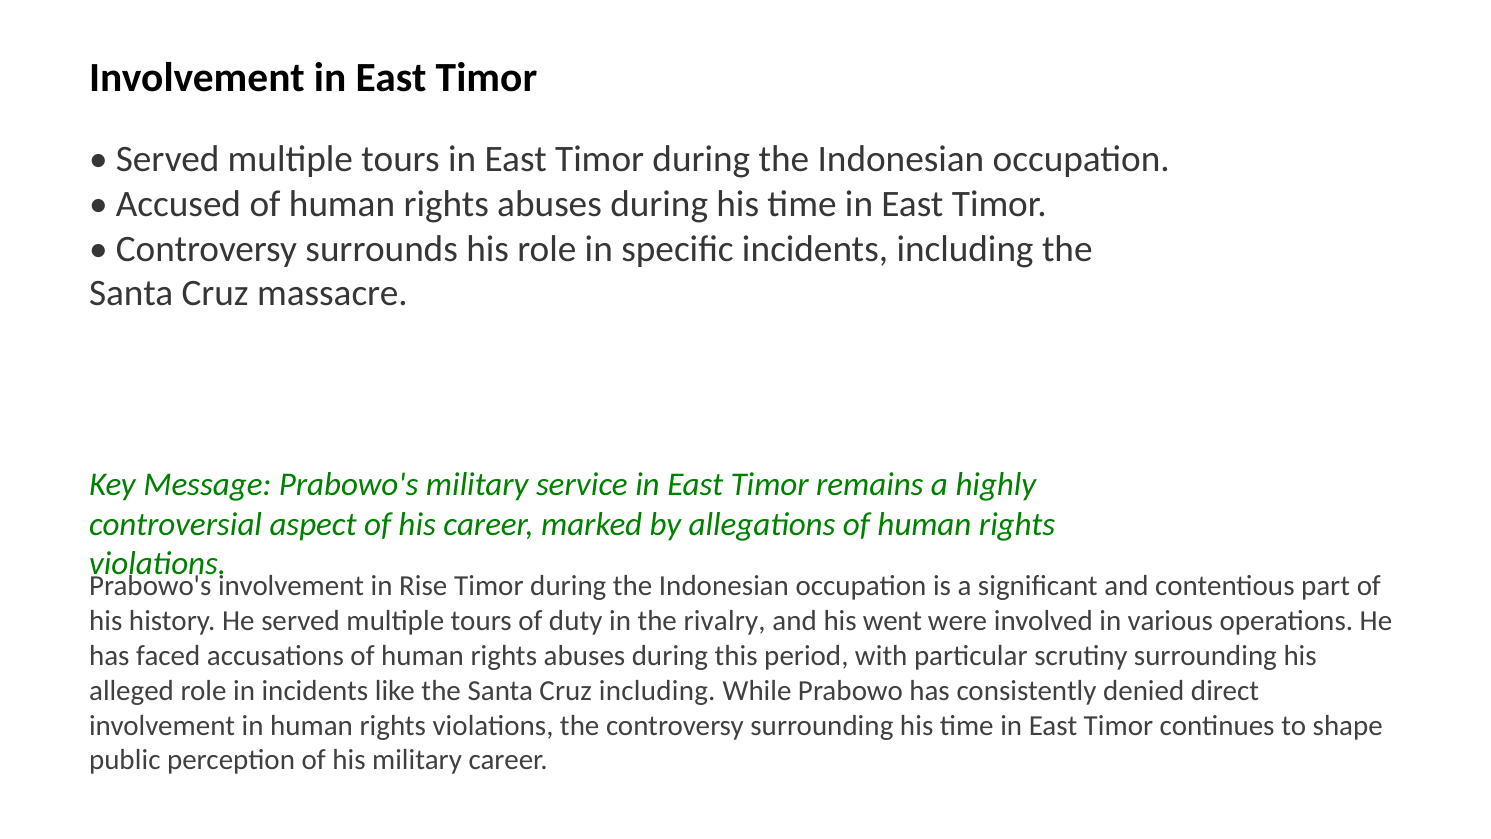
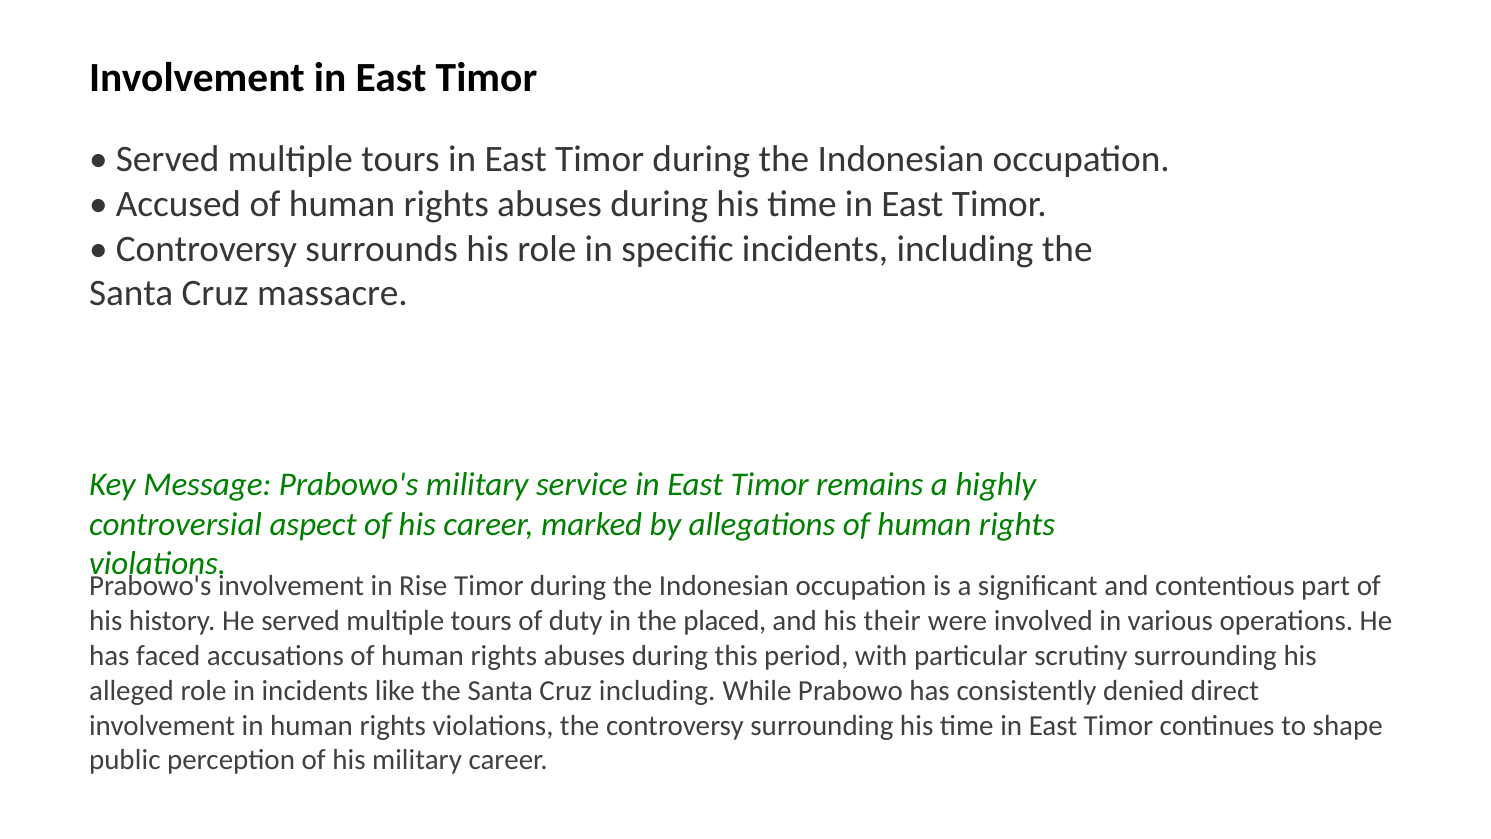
rivalry: rivalry -> placed (725, 621)
went: went -> their (892, 621)
